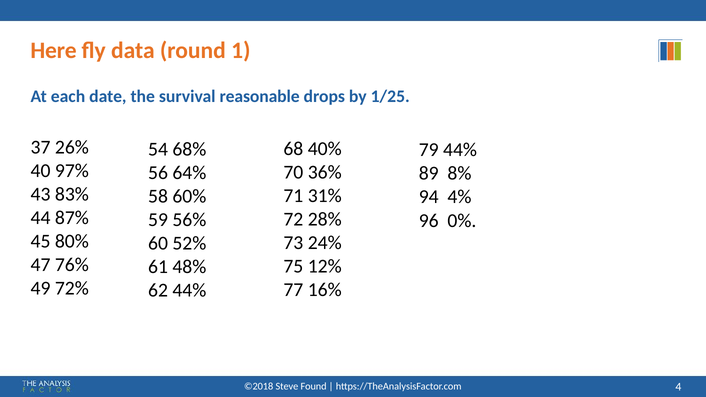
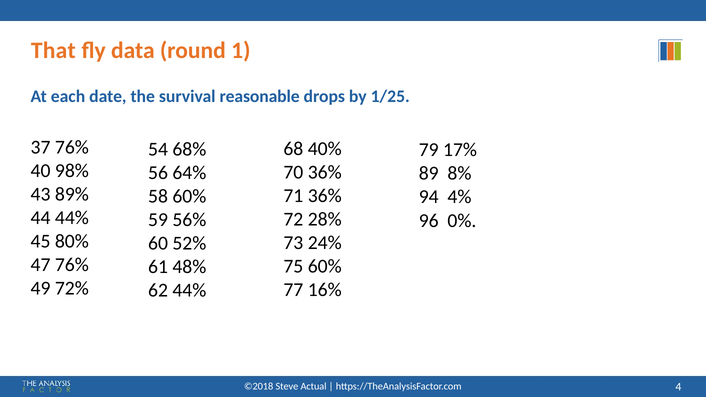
Here: Here -> That (53, 51)
37 26%: 26% -> 76% (72, 147)
79 44%: 44% -> 17% (460, 150)
97%: 97% -> 98% (72, 171)
83%: 83% -> 89% (72, 194)
71 31%: 31% -> 36% (325, 196)
44 87%: 87% -> 44% (72, 218)
75 12%: 12% -> 60% (325, 266)
Found: Found -> Actual (314, 386)
